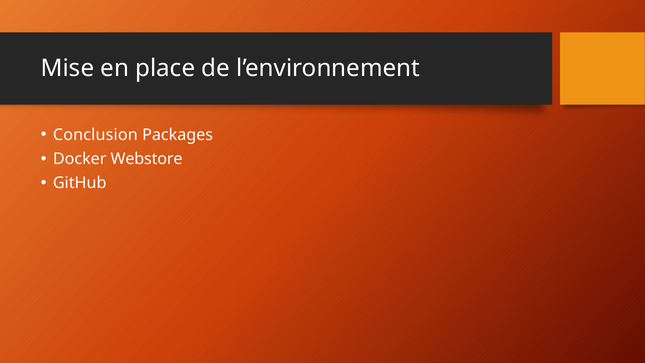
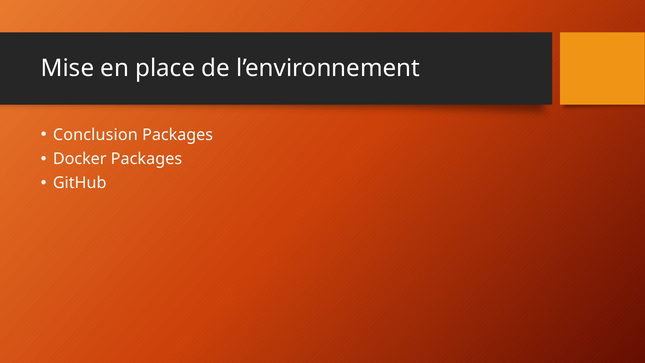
Docker Webstore: Webstore -> Packages (146, 159)
